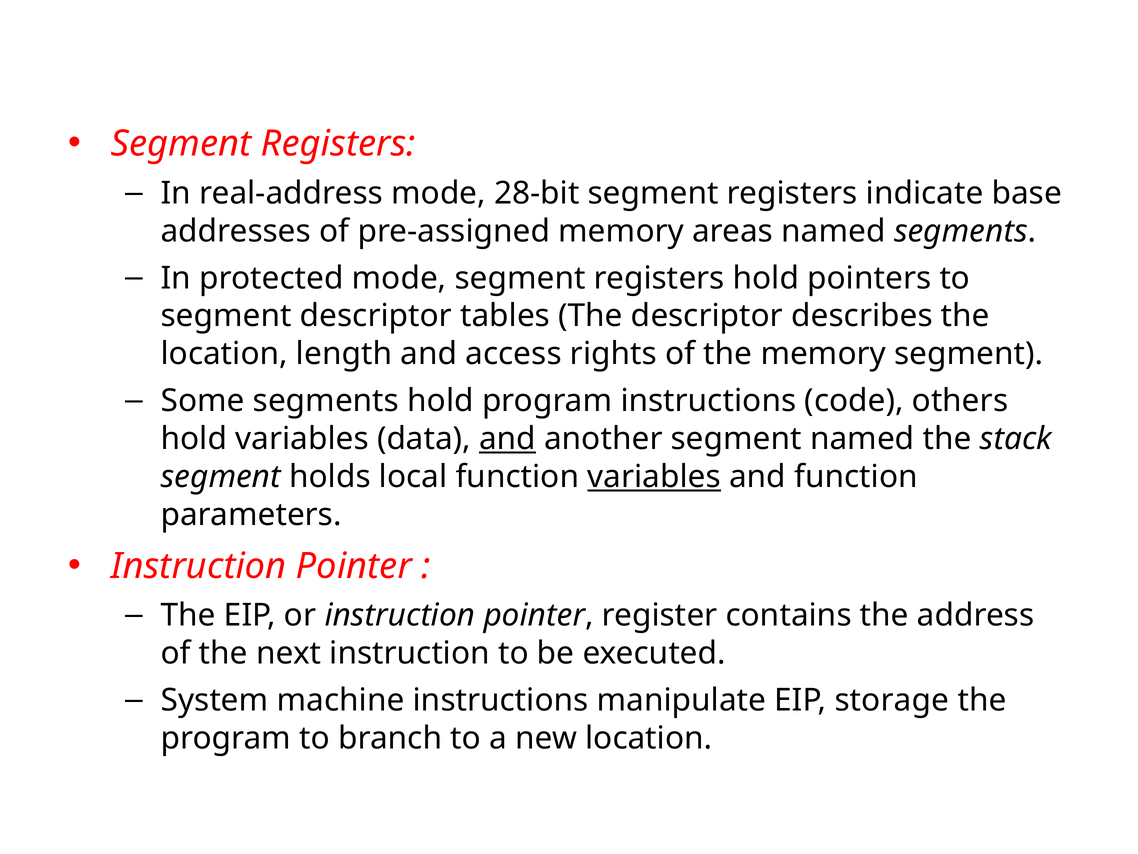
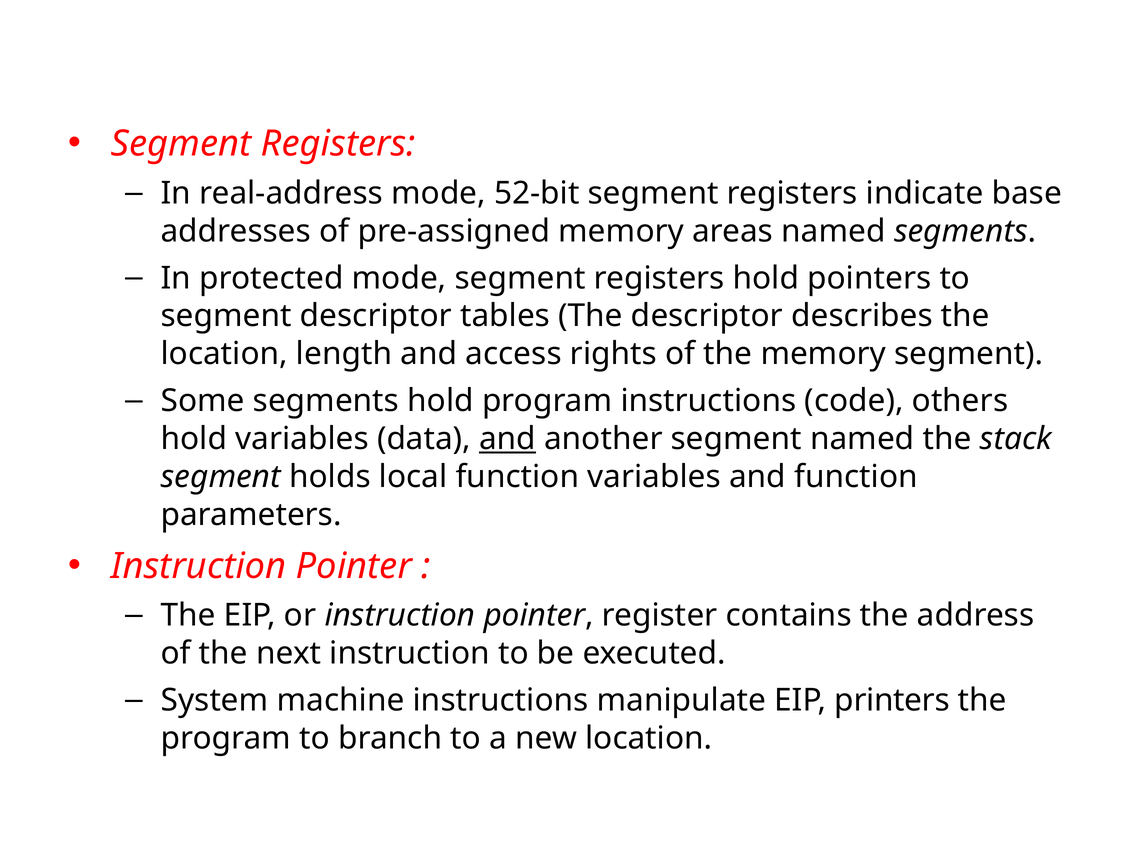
28-bit: 28-bit -> 52-bit (537, 193)
variables underline: present -> none (654, 477)
storage: storage -> printers (892, 700)
